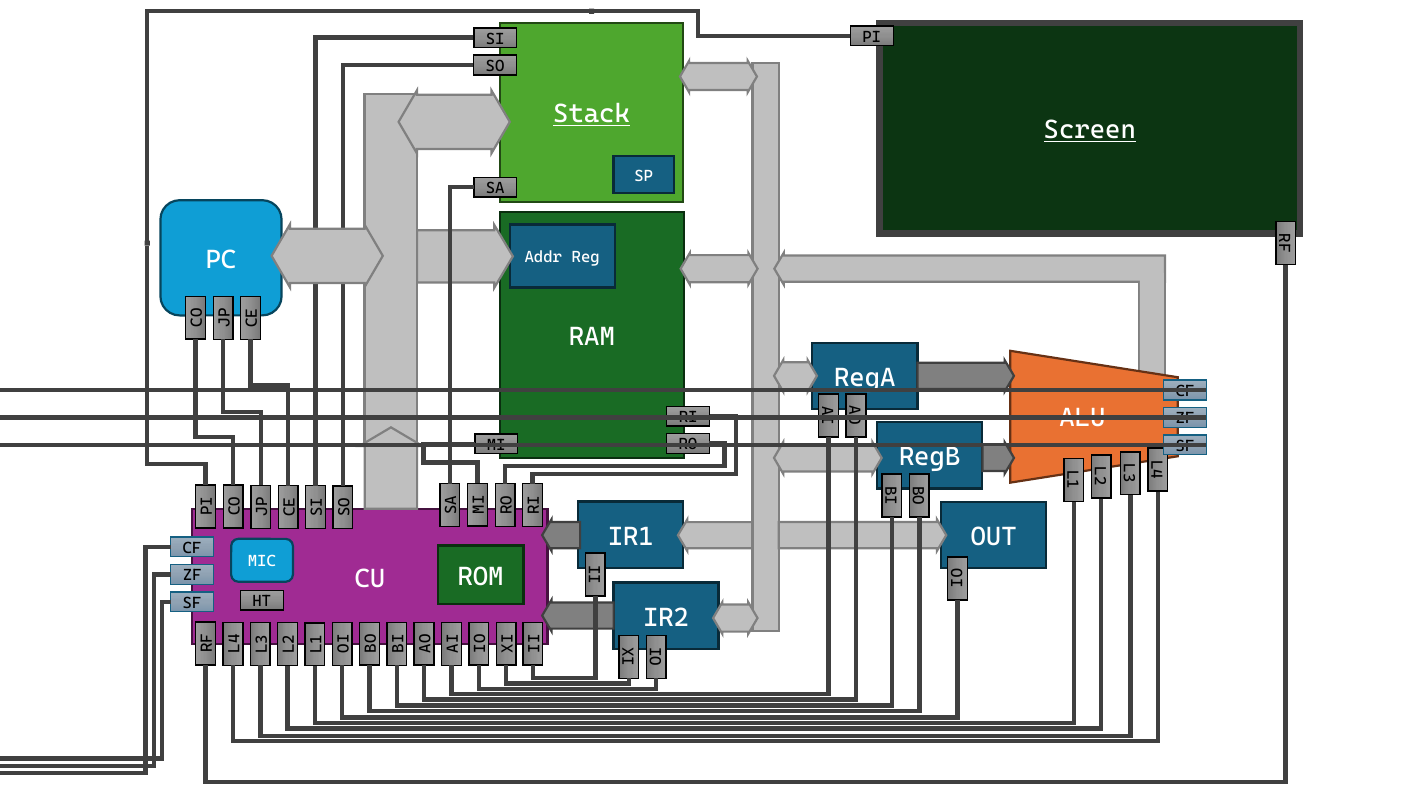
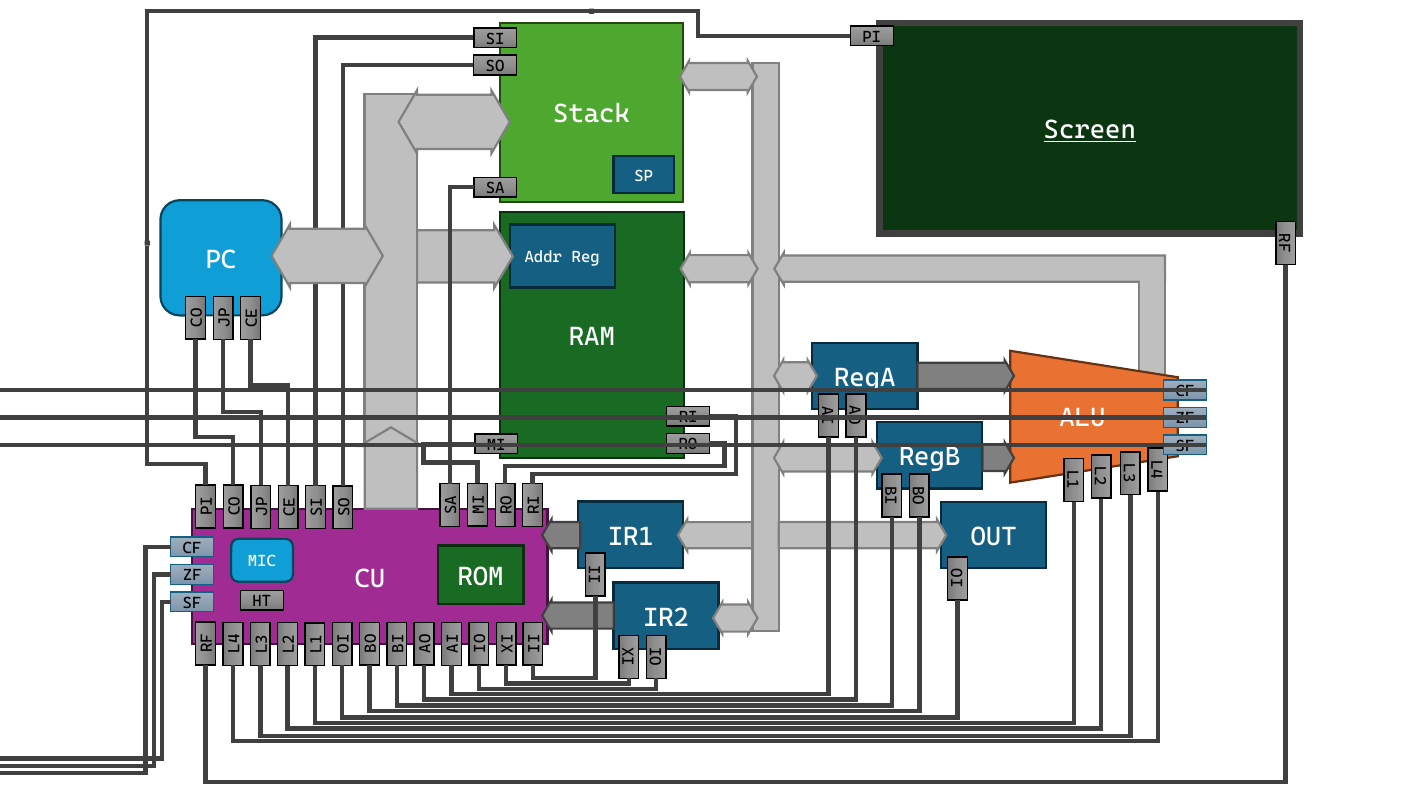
Stack underline: present -> none (592, 114)
